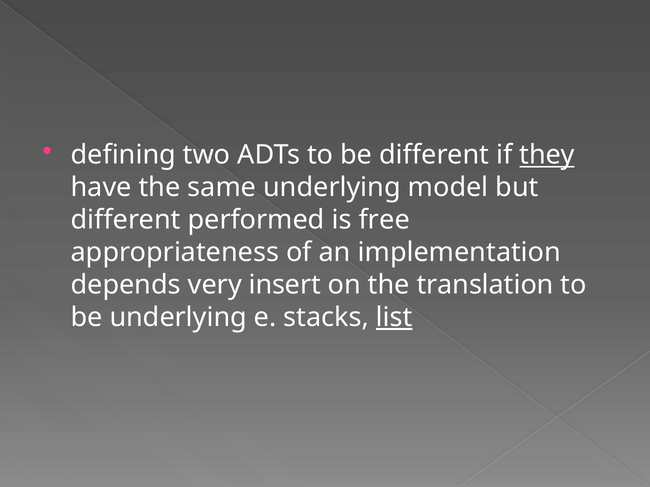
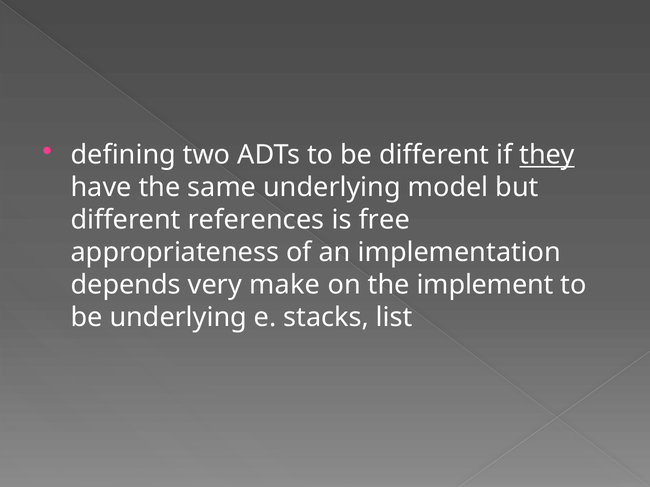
performed: performed -> references (256, 220)
insert: insert -> make (285, 285)
translation: translation -> implement (485, 285)
list underline: present -> none (394, 318)
